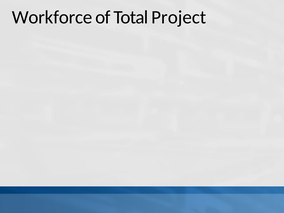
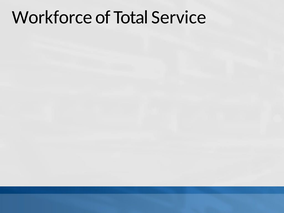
Project: Project -> Service (179, 17)
